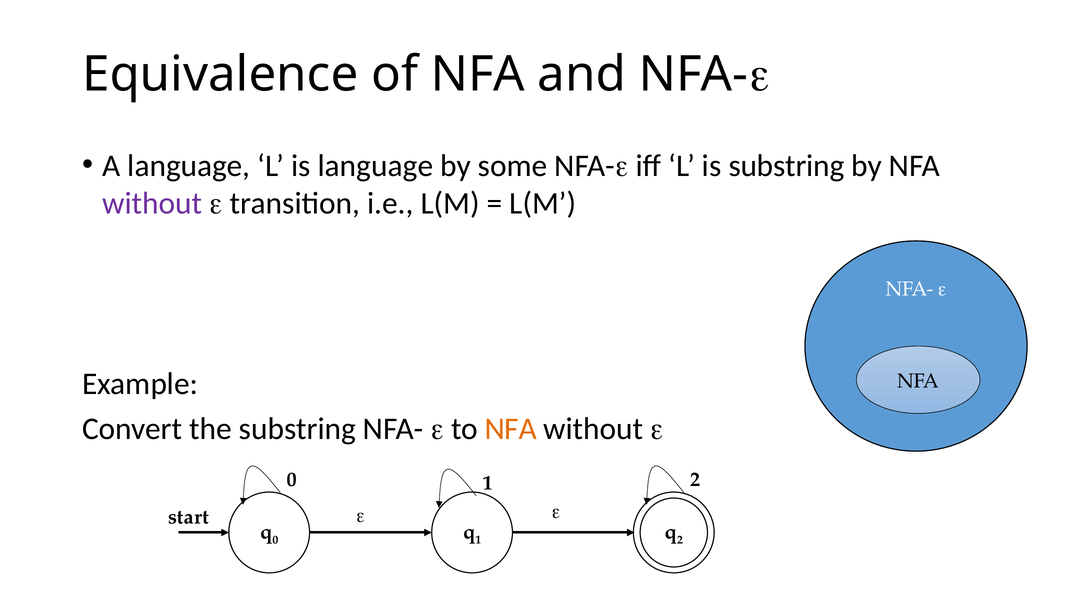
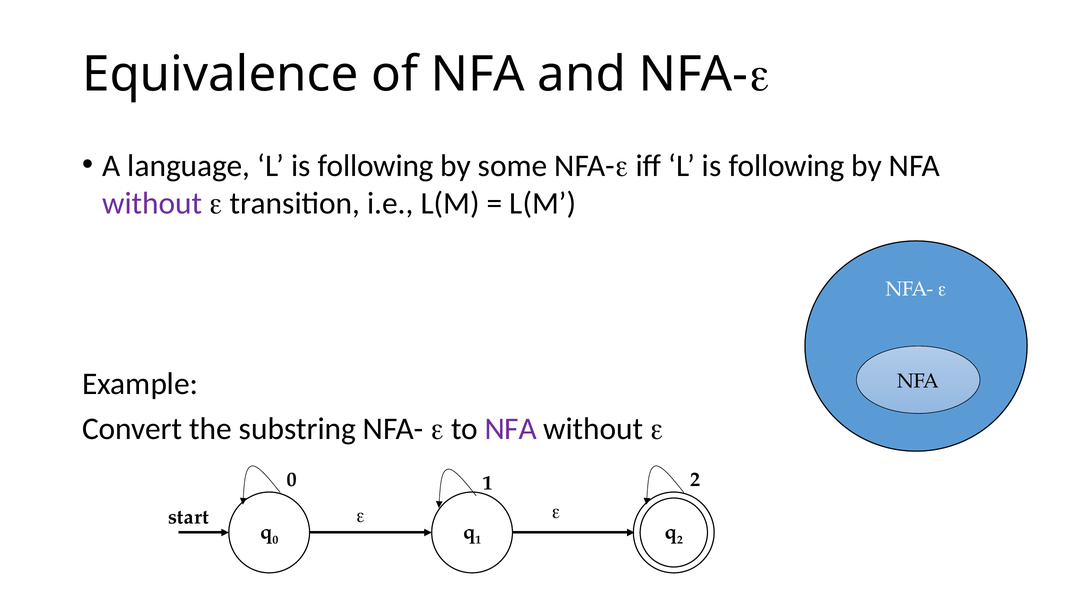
language L is language: language -> following (376, 166)
iff L is substring: substring -> following (786, 166)
NFA colour: orange -> purple (511, 429)
